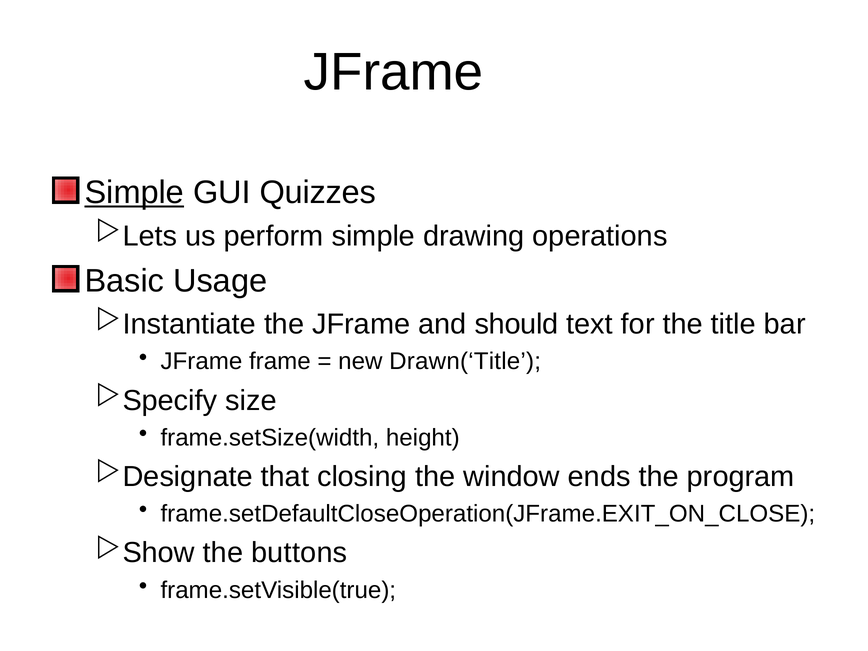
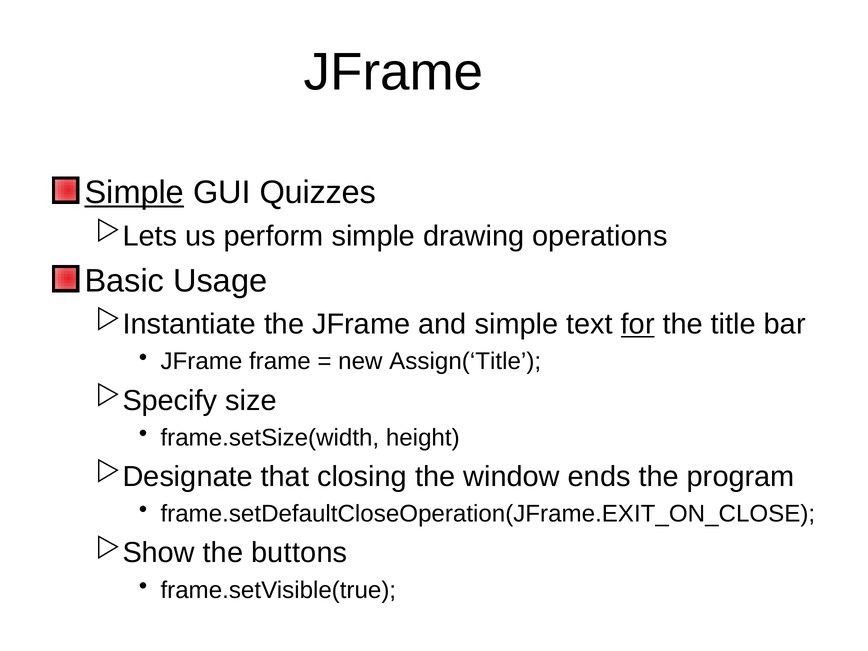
and should: should -> simple (516, 324)
for underline: none -> present (638, 324)
Drawn(‘Title: Drawn(‘Title -> Assign(‘Title (465, 362)
